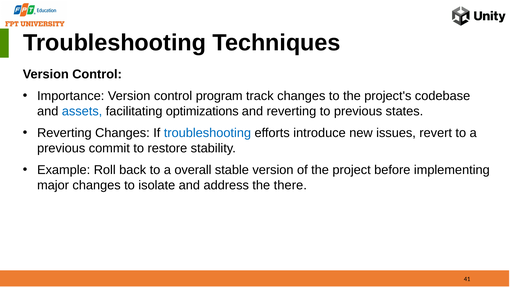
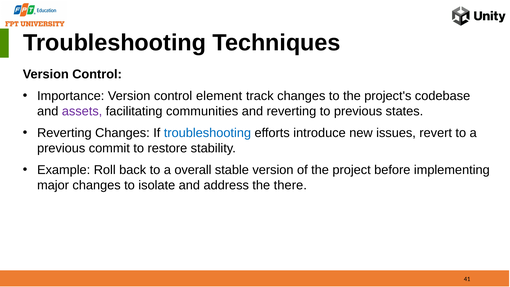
program: program -> element (219, 96)
assets colour: blue -> purple (82, 111)
optimizations: optimizations -> communities (202, 111)
